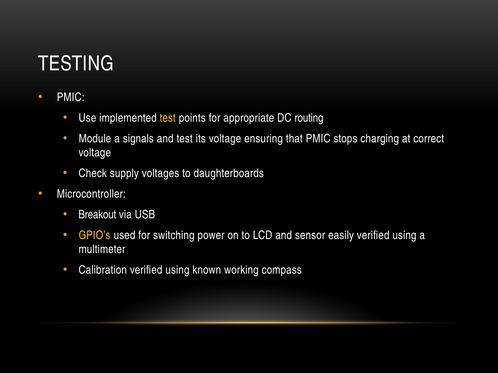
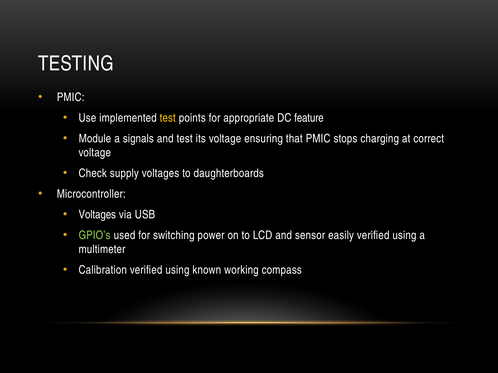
routing: routing -> feature (309, 118)
Breakout: Breakout -> Voltages (97, 215)
GPIO’s colour: yellow -> light green (95, 236)
